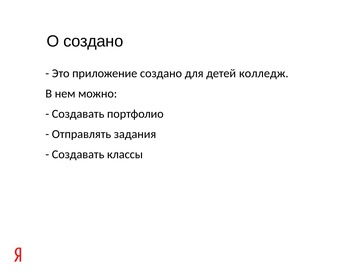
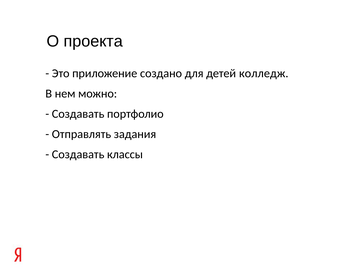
О создано: создано -> проекта (93, 41)
